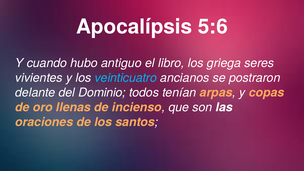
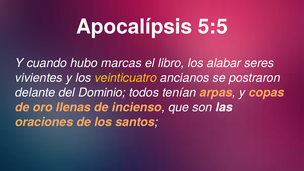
5:6: 5:6 -> 5:5 (213, 27)
antiguo: antiguo -> marcas (121, 63)
griega: griega -> alabar (224, 63)
veinticuatro colour: light blue -> yellow (126, 78)
